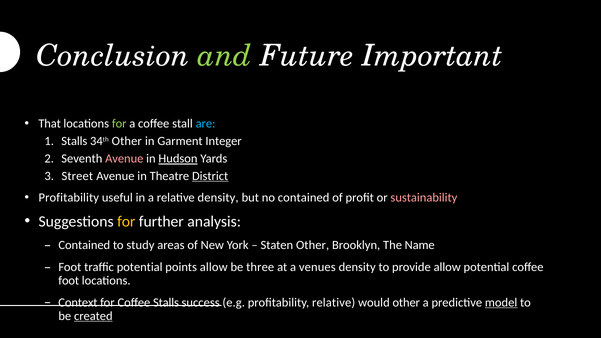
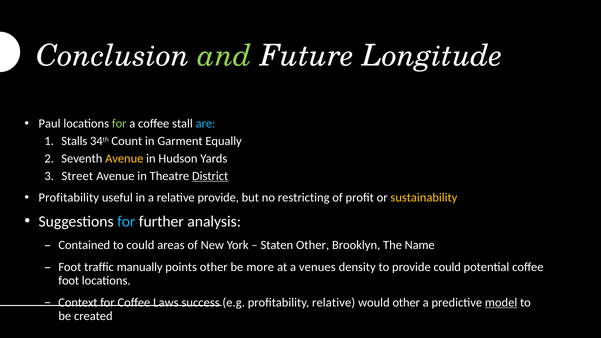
Important: Important -> Longitude (432, 56)
That: That -> Paul (50, 124)
34th Other: Other -> Count (127, 141)
Integer: Integer -> Equally (224, 141)
Avenue colour: pink -> yellow (124, 159)
Hudson underline: present -> none (178, 159)
relative density: density -> provide (218, 198)
no contained: contained -> restricting (304, 198)
sustainability colour: pink -> yellow (424, 198)
for colour: yellow -> light blue (126, 222)
to study: study -> could (140, 245)
traffic potential: potential -> manually (140, 267)
points allow: allow -> other (214, 267)
three: three -> more (260, 267)
provide allow: allow -> could (447, 267)
Coffee Stalls: Stalls -> Laws (166, 302)
created underline: present -> none (93, 316)
